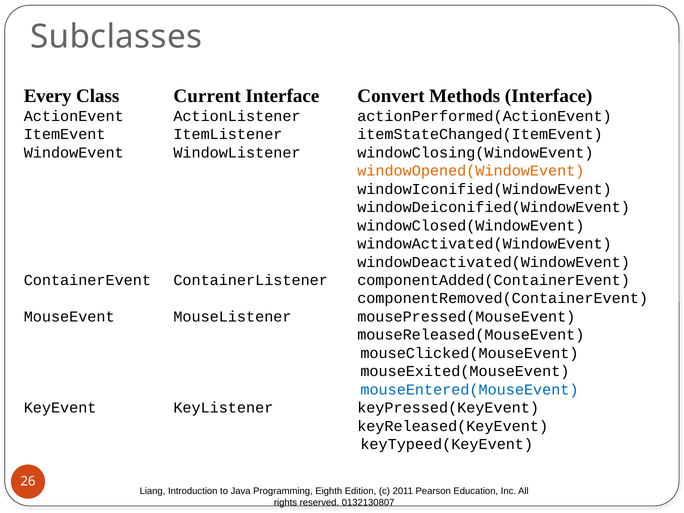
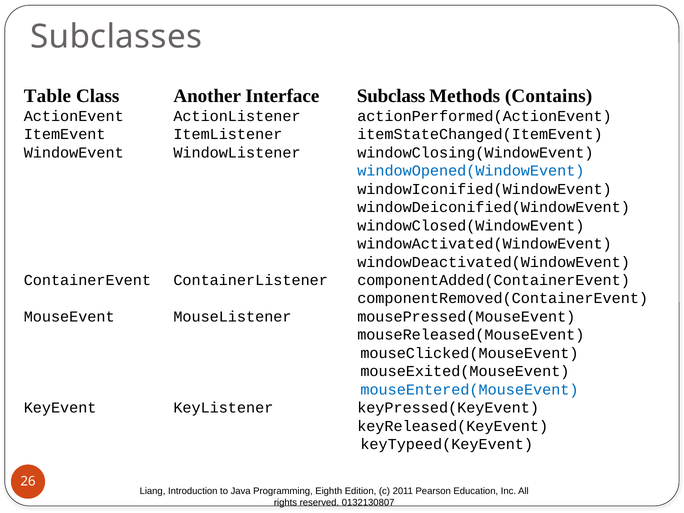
Every: Every -> Table (47, 96)
Current: Current -> Another (207, 96)
Convert: Convert -> Subclass (391, 96)
Methods Interface: Interface -> Contains (549, 96)
windowOpened(WindowEvent colour: orange -> blue (471, 171)
